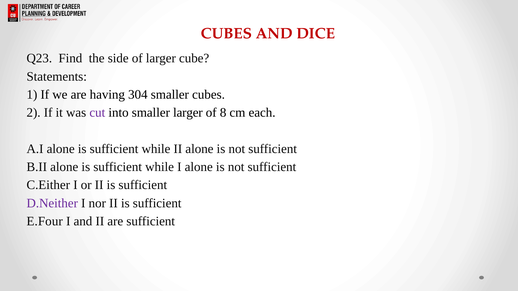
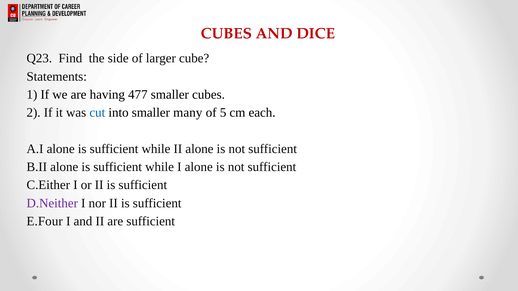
304: 304 -> 477 (138, 95)
cut colour: purple -> blue (97, 113)
smaller larger: larger -> many (188, 113)
8: 8 -> 5 (223, 113)
